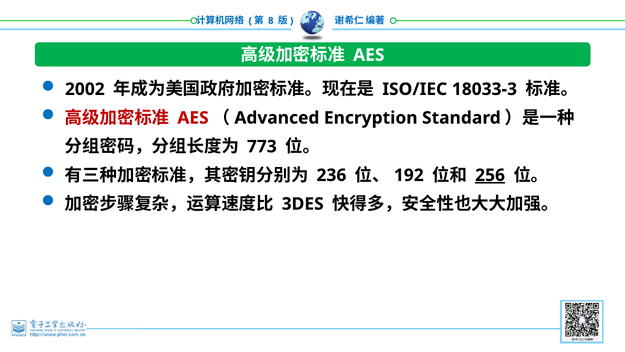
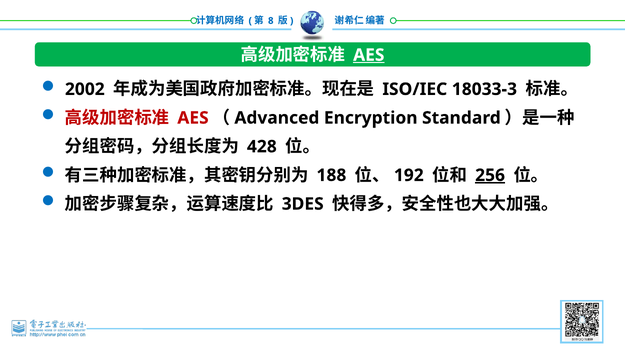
AES underline: none -> present (369, 55)
773: 773 -> 428 (262, 146)
236: 236 -> 188 (331, 175)
